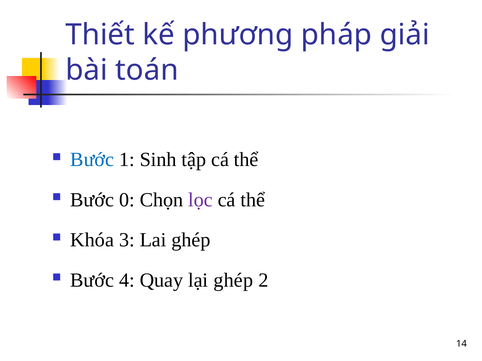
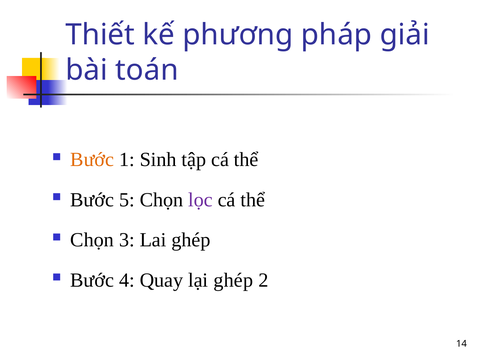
Bước colour: blue -> orange (92, 160)
0: 0 -> 5 (127, 200)
Khóa: Khóa -> Chọn (92, 240)
